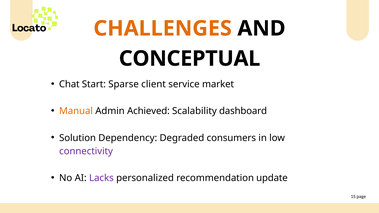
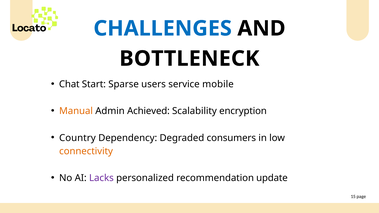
CHALLENGES colour: orange -> blue (163, 28)
CONCEPTUAL: CONCEPTUAL -> BOTTLENECK (189, 59)
client: client -> users (154, 84)
market: market -> mobile (218, 84)
dashboard: dashboard -> encryption (243, 111)
Solution: Solution -> Country (77, 138)
connectivity colour: purple -> orange (86, 151)
